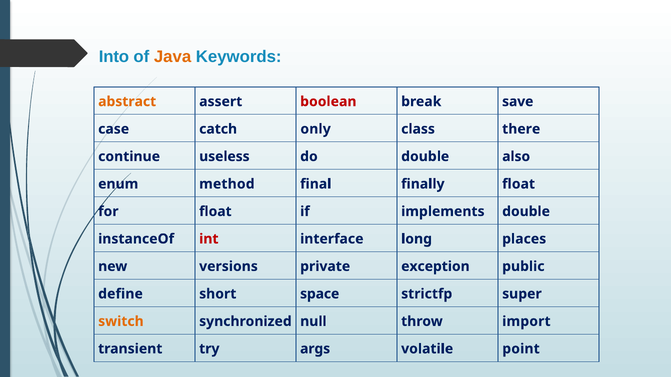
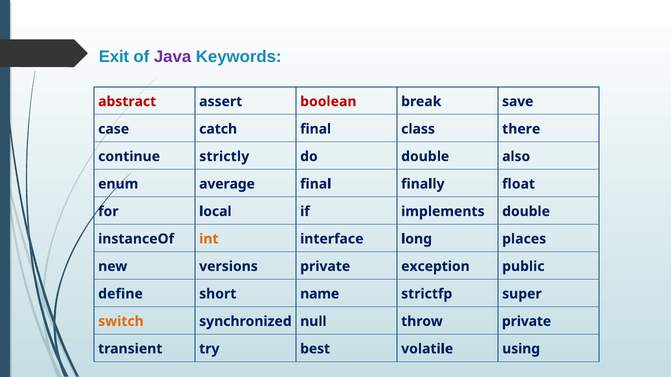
Into: Into -> Exit (114, 57)
Java colour: orange -> purple (173, 57)
abstract colour: orange -> red (127, 102)
catch only: only -> final (316, 129)
useless: useless -> strictly (224, 157)
method: method -> average (227, 184)
for float: float -> local (215, 212)
int colour: red -> orange (209, 239)
space: space -> name (320, 294)
throw import: import -> private (527, 322)
args: args -> best (315, 349)
point: point -> using (521, 349)
